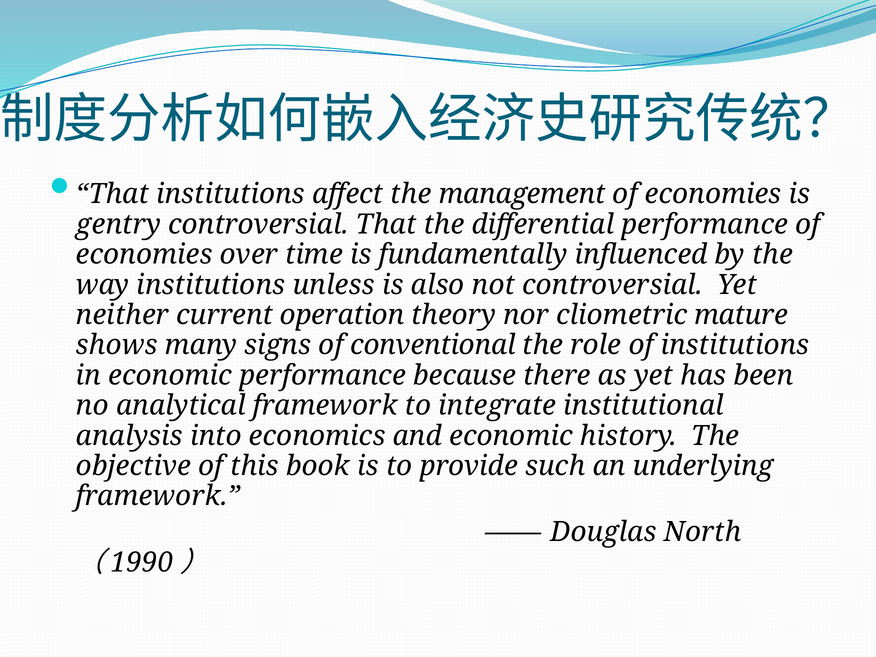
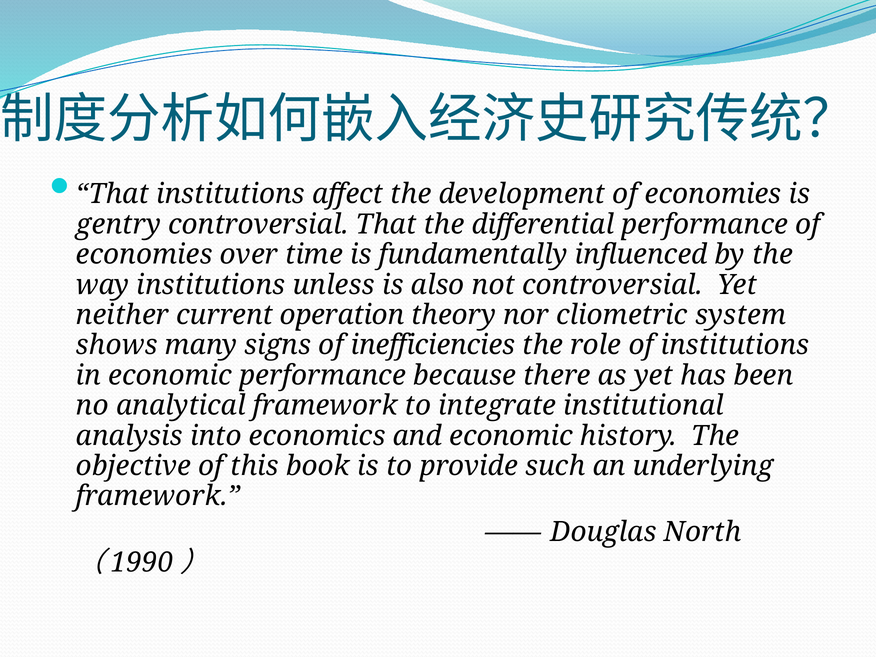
management: management -> development (522, 194)
mature: mature -> system (741, 315)
conventional: conventional -> inefficiencies (433, 345)
